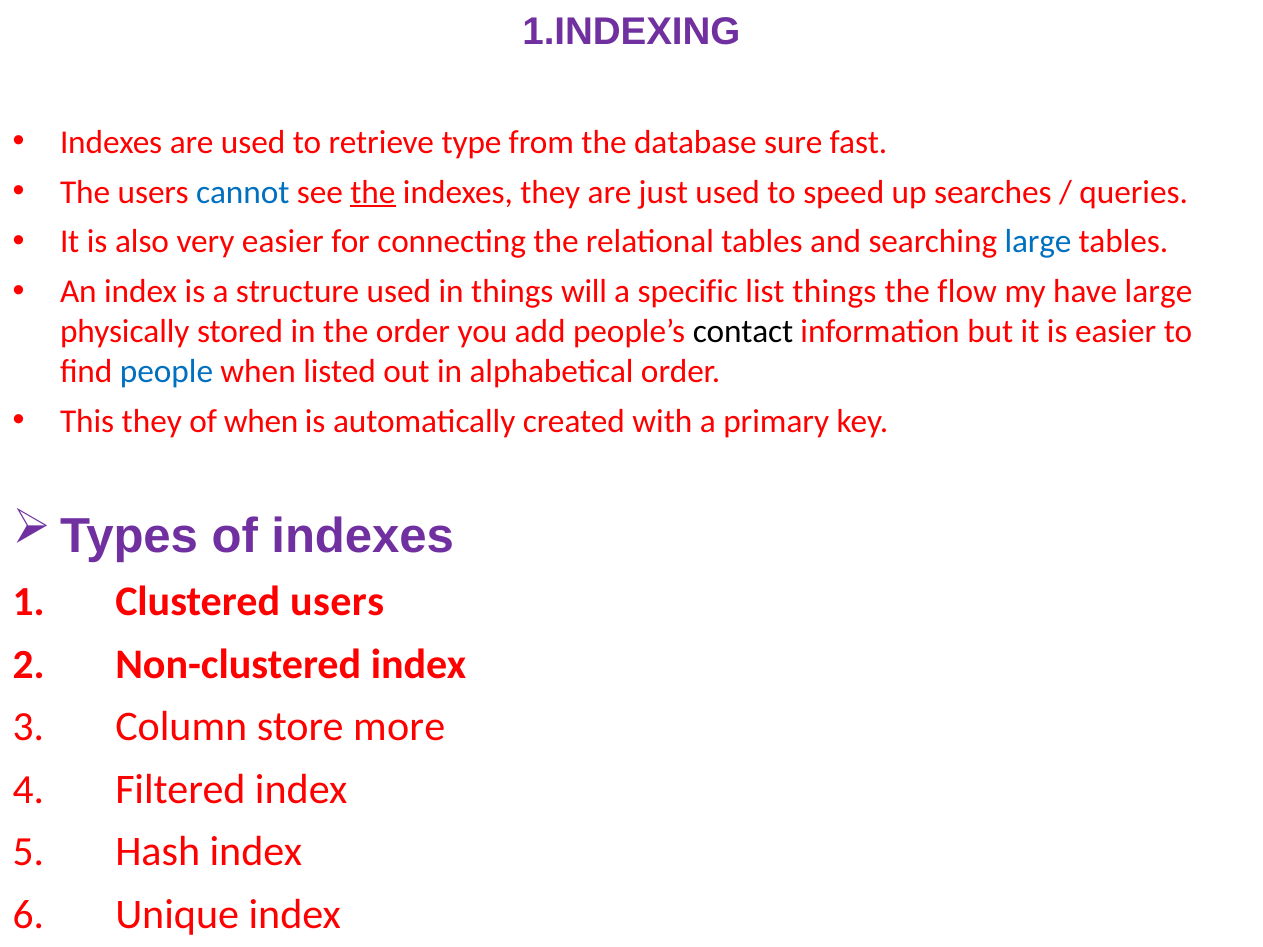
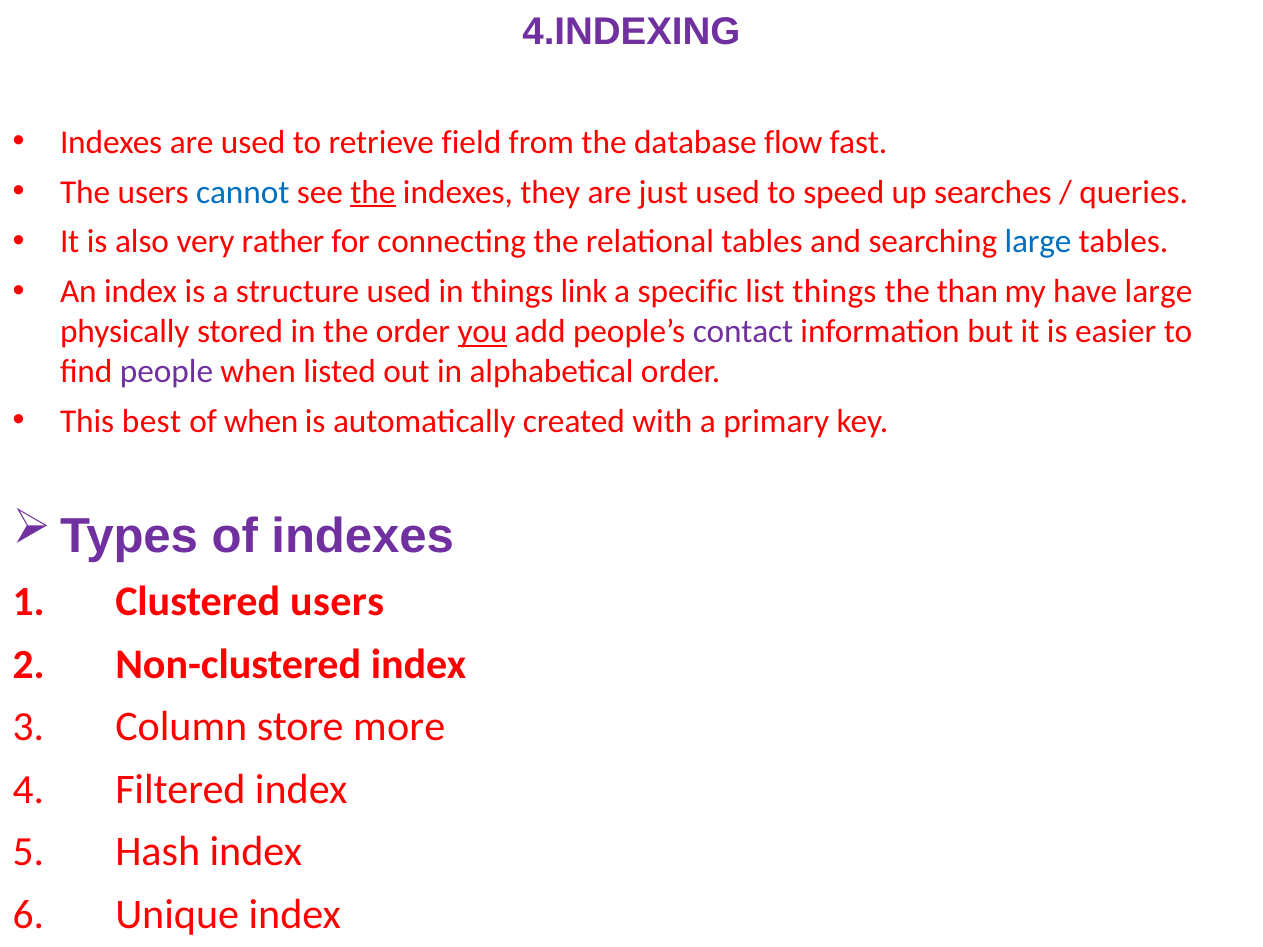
1.INDEXING: 1.INDEXING -> 4.INDEXING (631, 32)
type: type -> field (471, 142)
sure: sure -> flow (793, 142)
very easier: easier -> rather (283, 242)
will: will -> link (584, 292)
flow: flow -> than (967, 292)
you underline: none -> present (482, 332)
contact colour: black -> purple (743, 332)
people colour: blue -> purple (167, 372)
This they: they -> best (152, 422)
